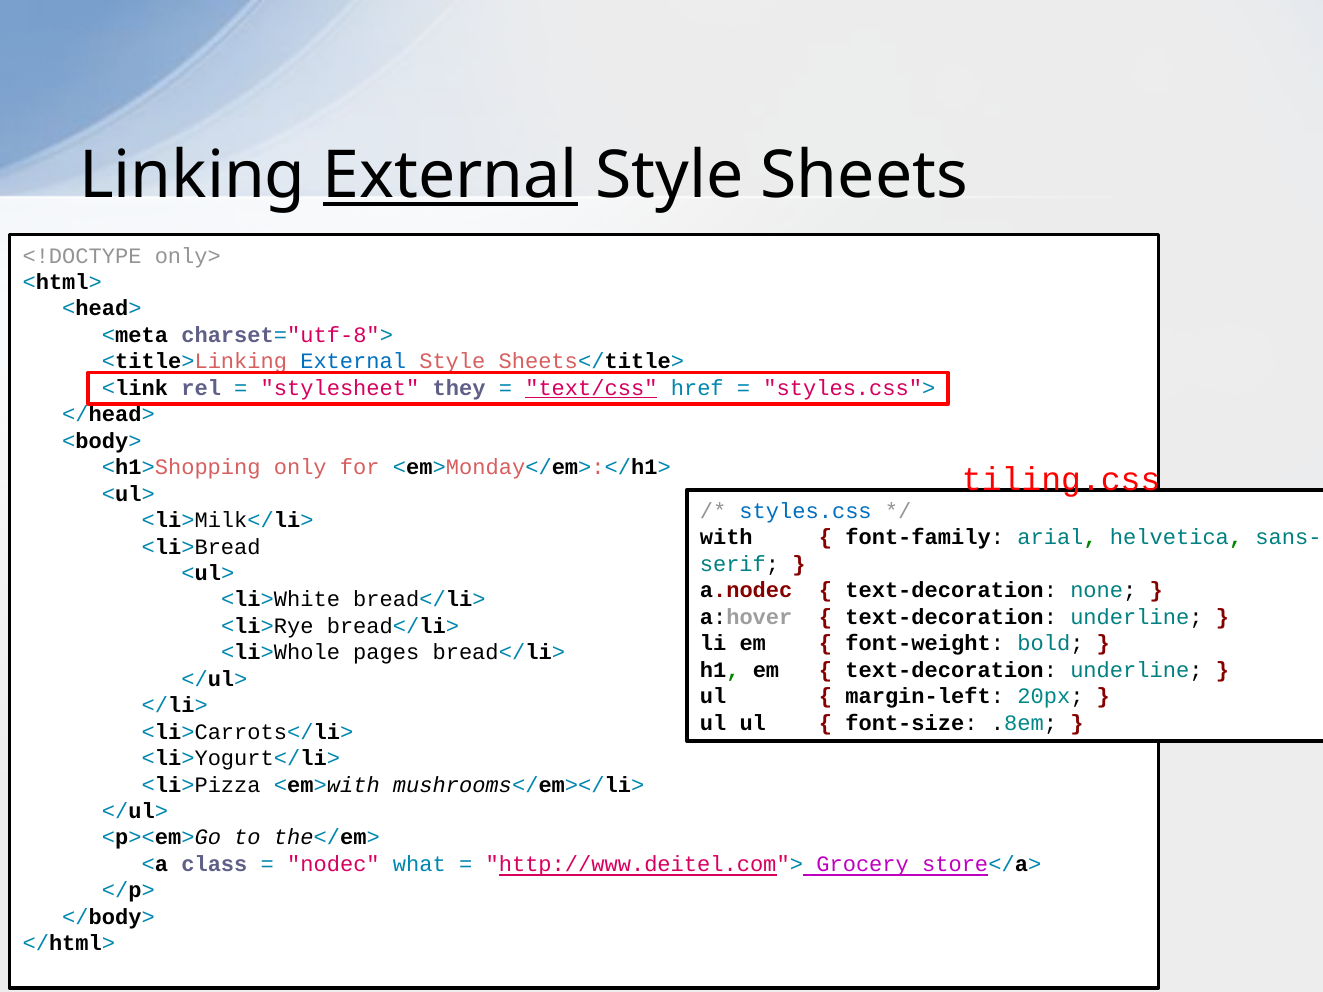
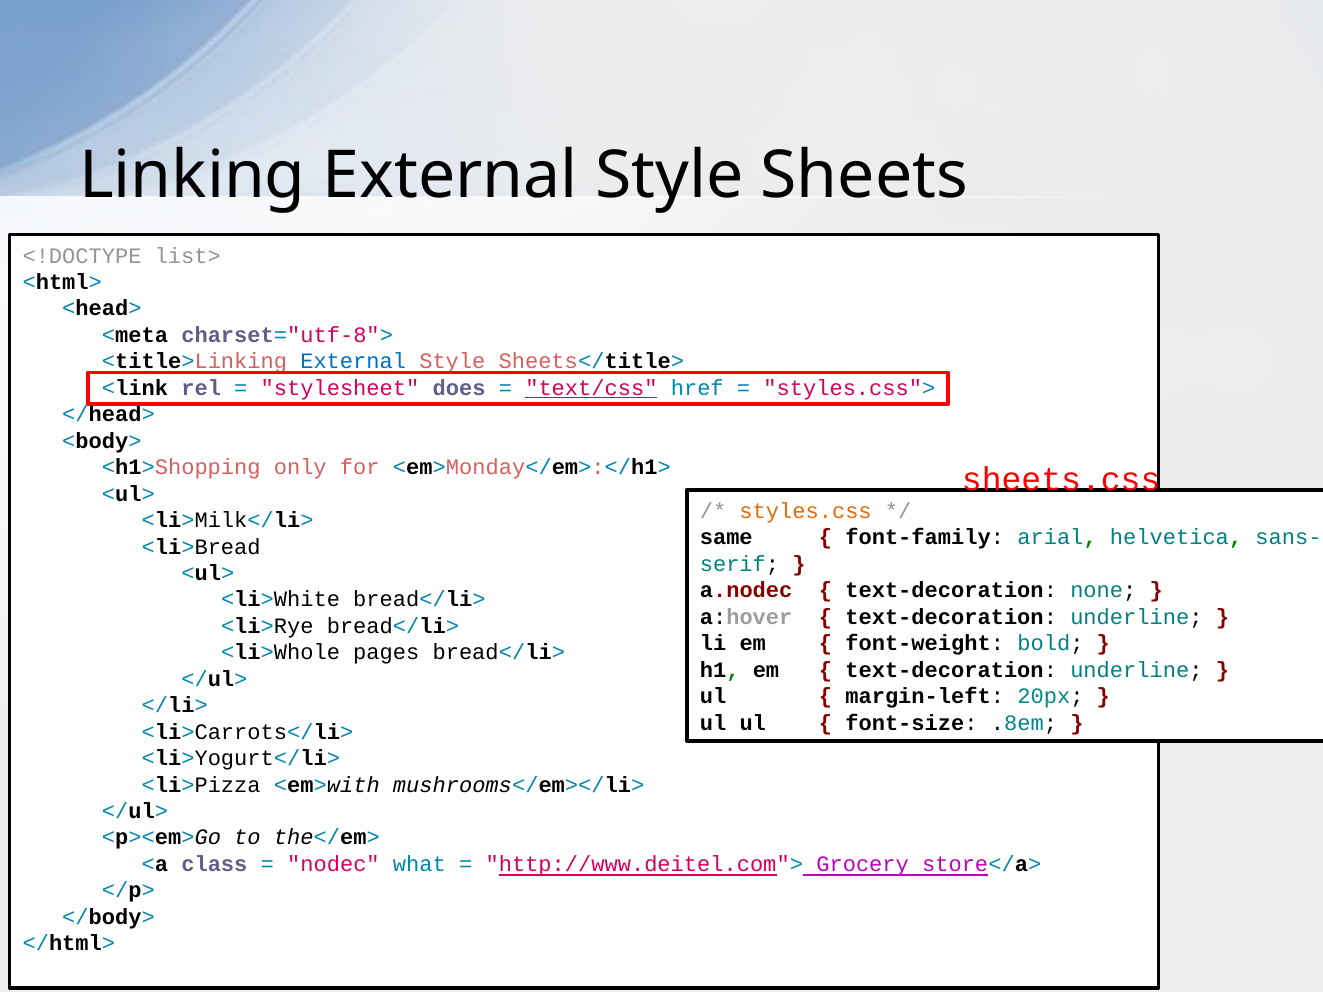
External underline: present -> none (450, 176)
only>: only> -> list> (188, 256)
they: they -> does (459, 388)
tiling.css: tiling.css -> sheets.css (1061, 480)
styles.css colour: blue -> orange (806, 511)
with: with -> same (726, 538)
